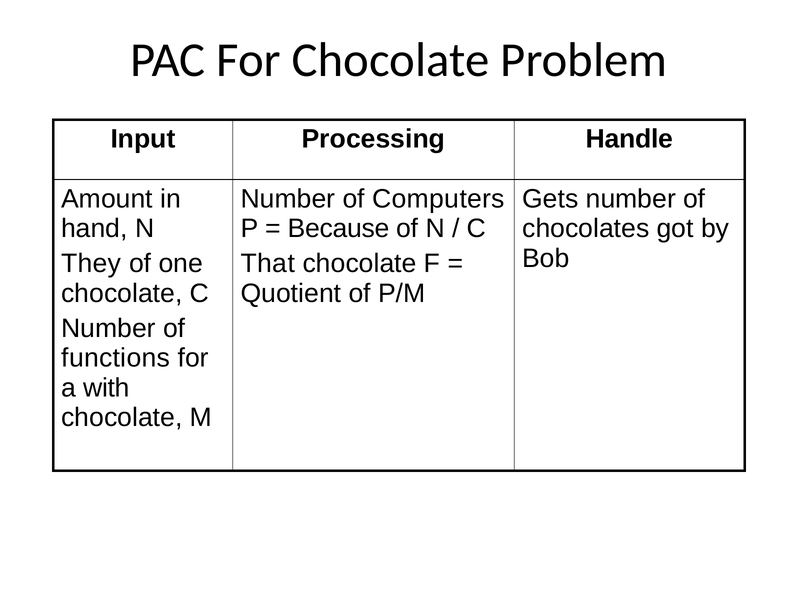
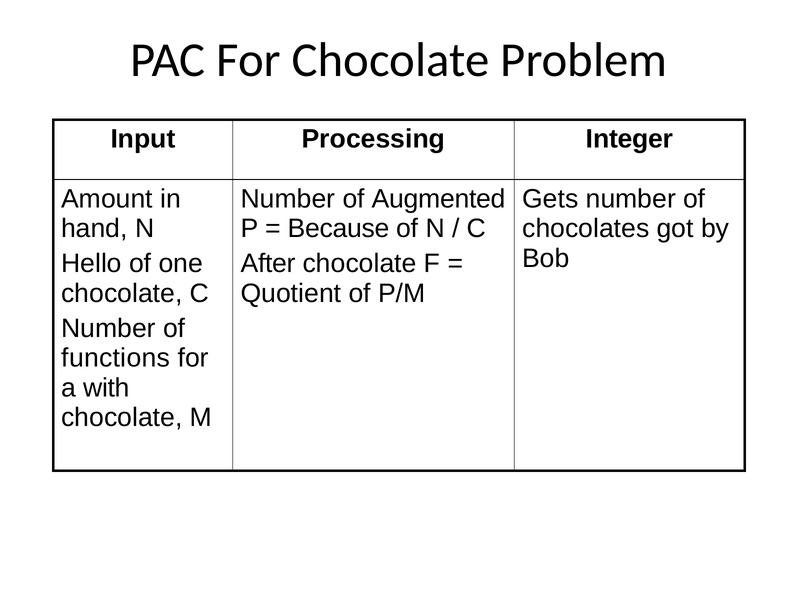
Handle: Handle -> Integer (630, 139)
Computers: Computers -> Augmented (439, 199)
They: They -> Hello (91, 263)
That: That -> After (268, 263)
